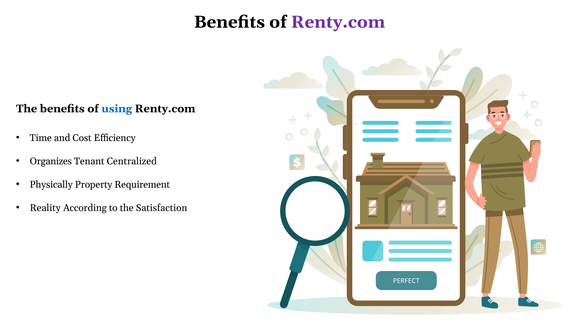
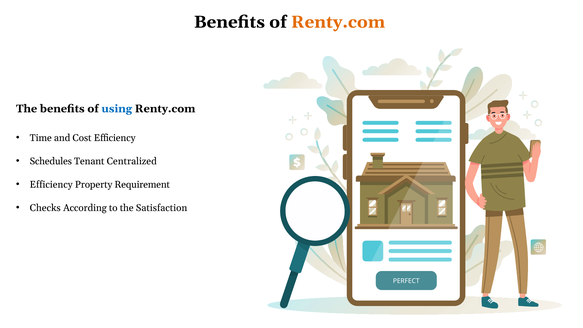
Renty.com colour: purple -> orange (338, 22)
Organizes: Organizes -> Schedules (51, 161)
Physically: Physically -> Efficiency (51, 184)
Reality: Reality -> Checks (45, 208)
